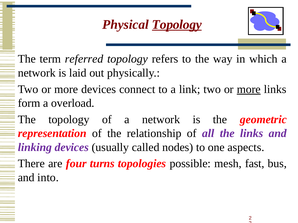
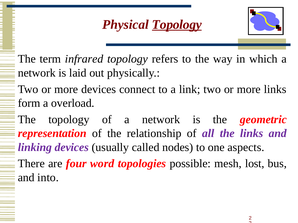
referred: referred -> infrared (84, 59)
more underline: present -> none (249, 89)
turns: turns -> word (102, 164)
fast: fast -> lost (255, 164)
